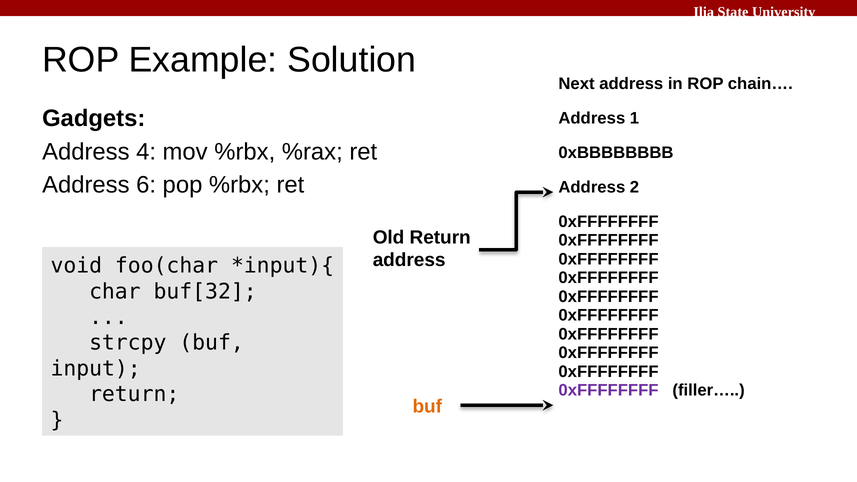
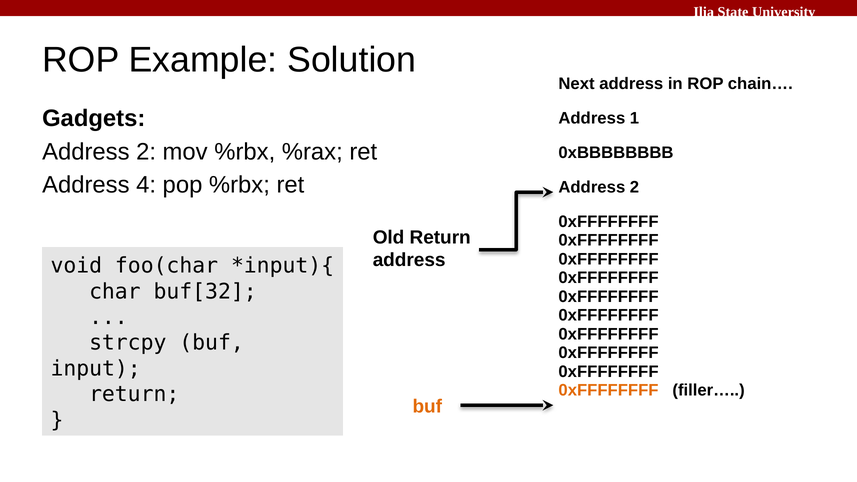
4: 4 -> 2 (146, 152)
6: 6 -> 4 (146, 185)
0xFFFFFFFF colour: purple -> orange (609, 390)
